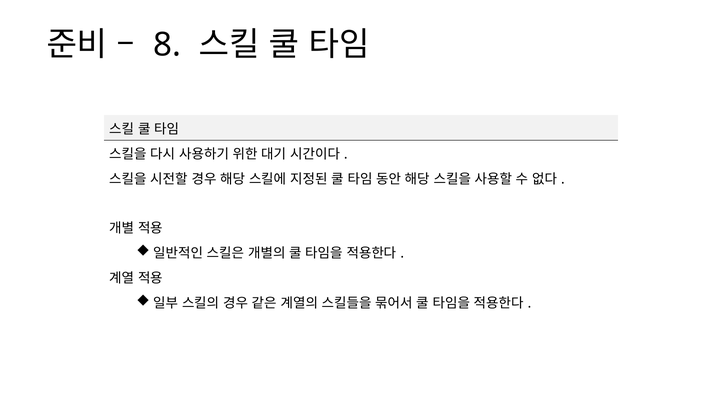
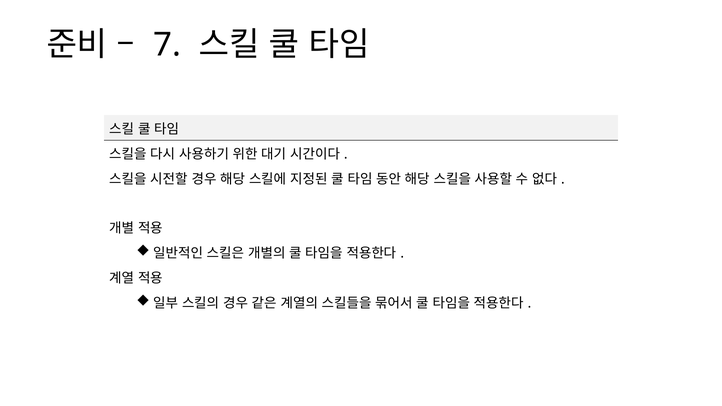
8: 8 -> 7 (167, 45)
